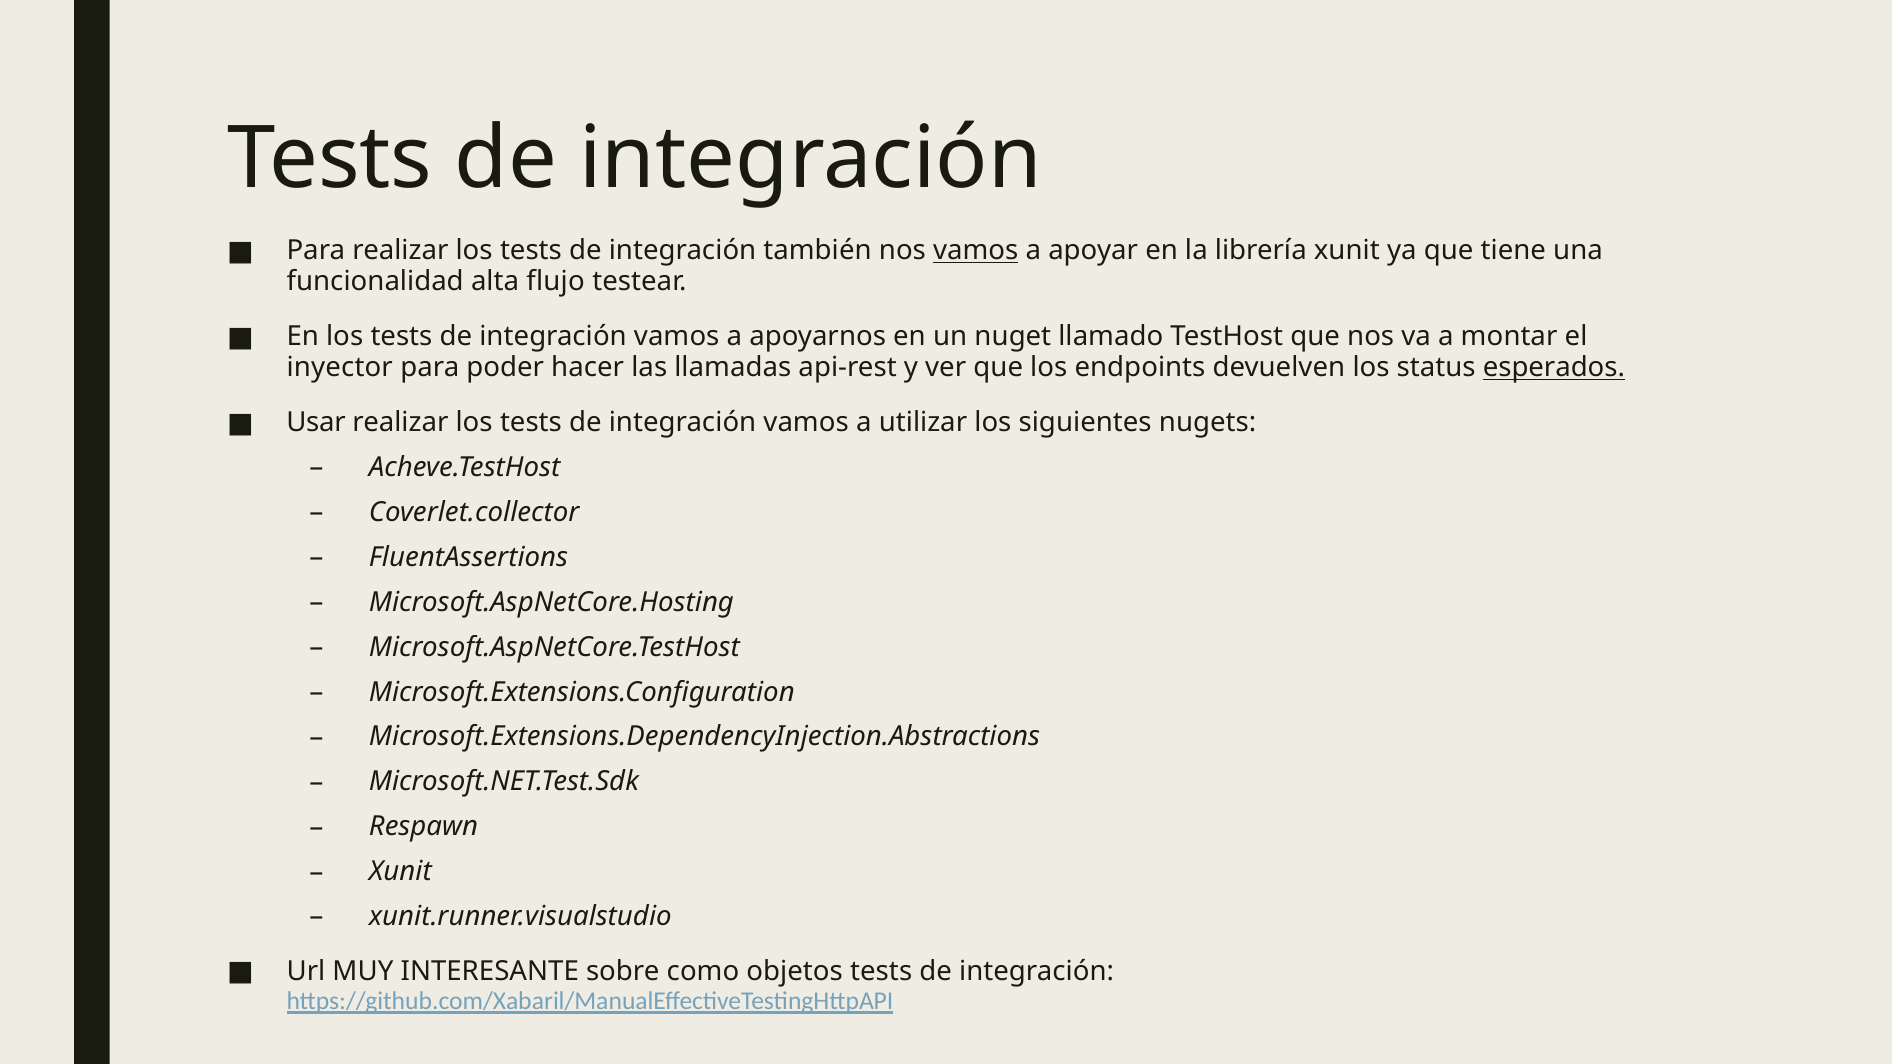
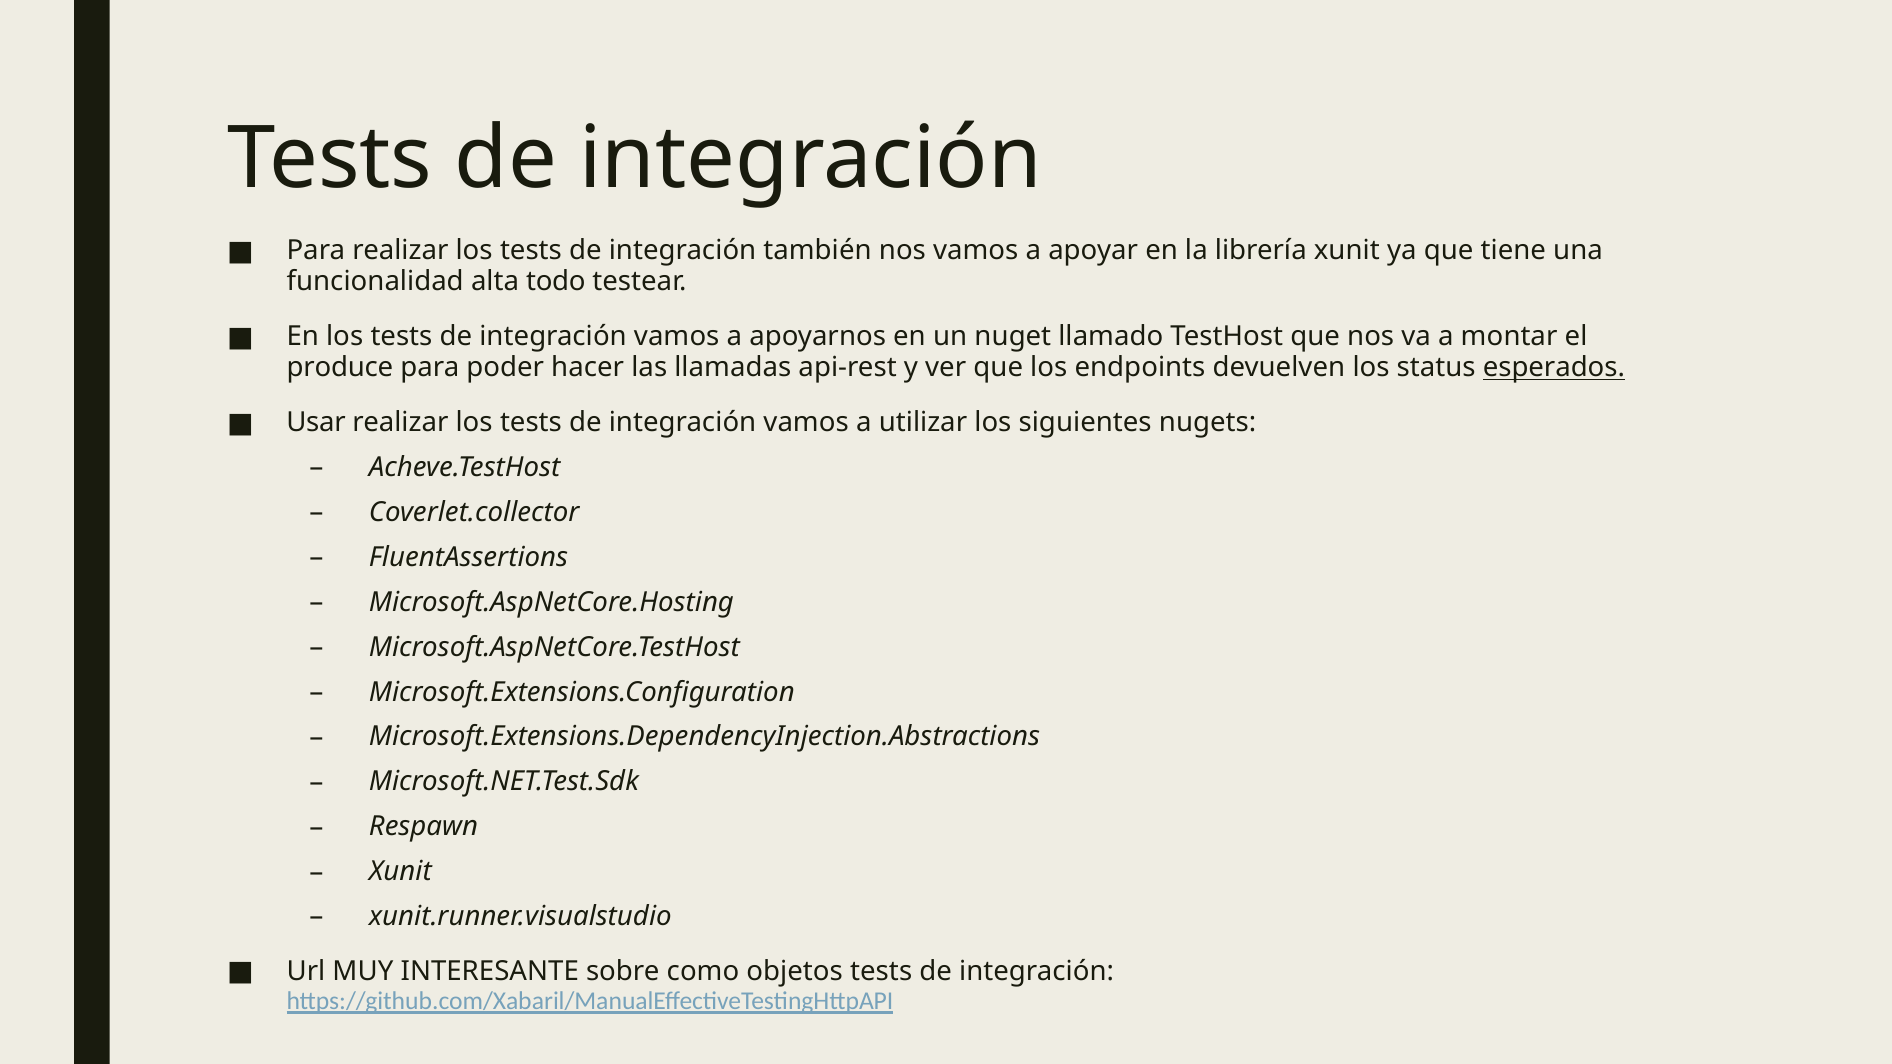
vamos underline: present -> none (976, 251)
flujo: flujo -> todo (556, 282)
inyector: inyector -> produce (340, 368)
